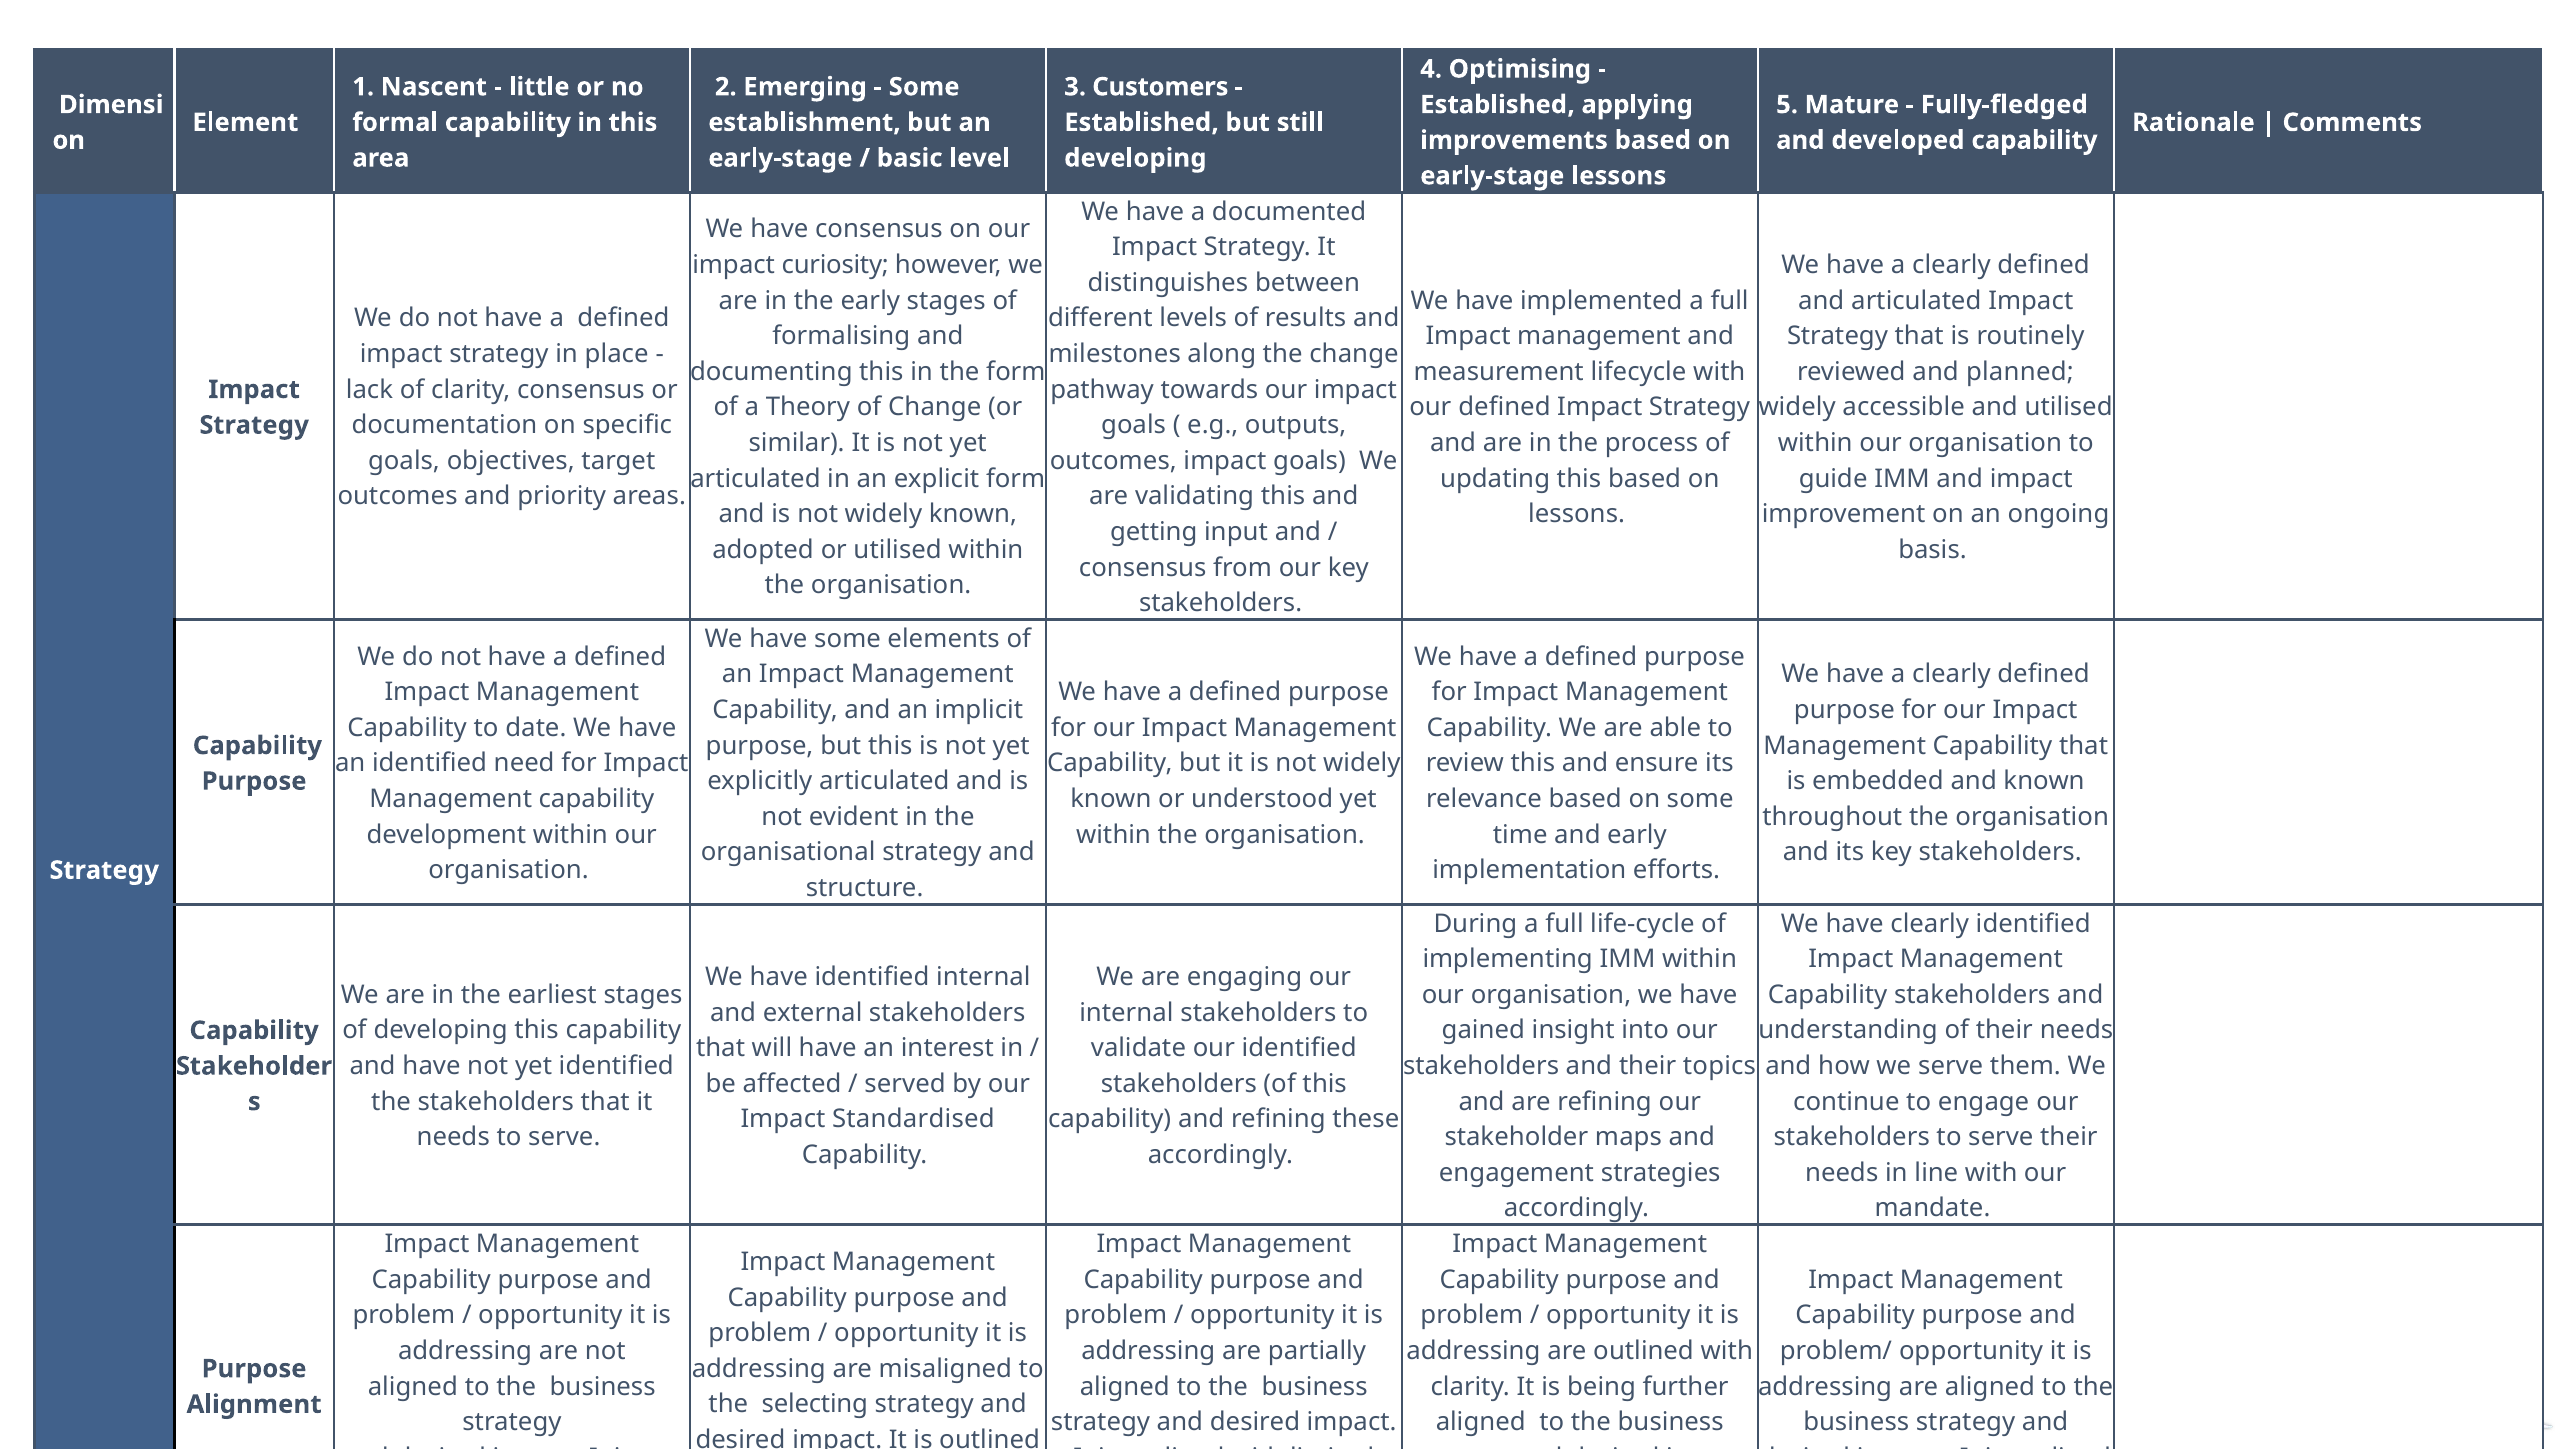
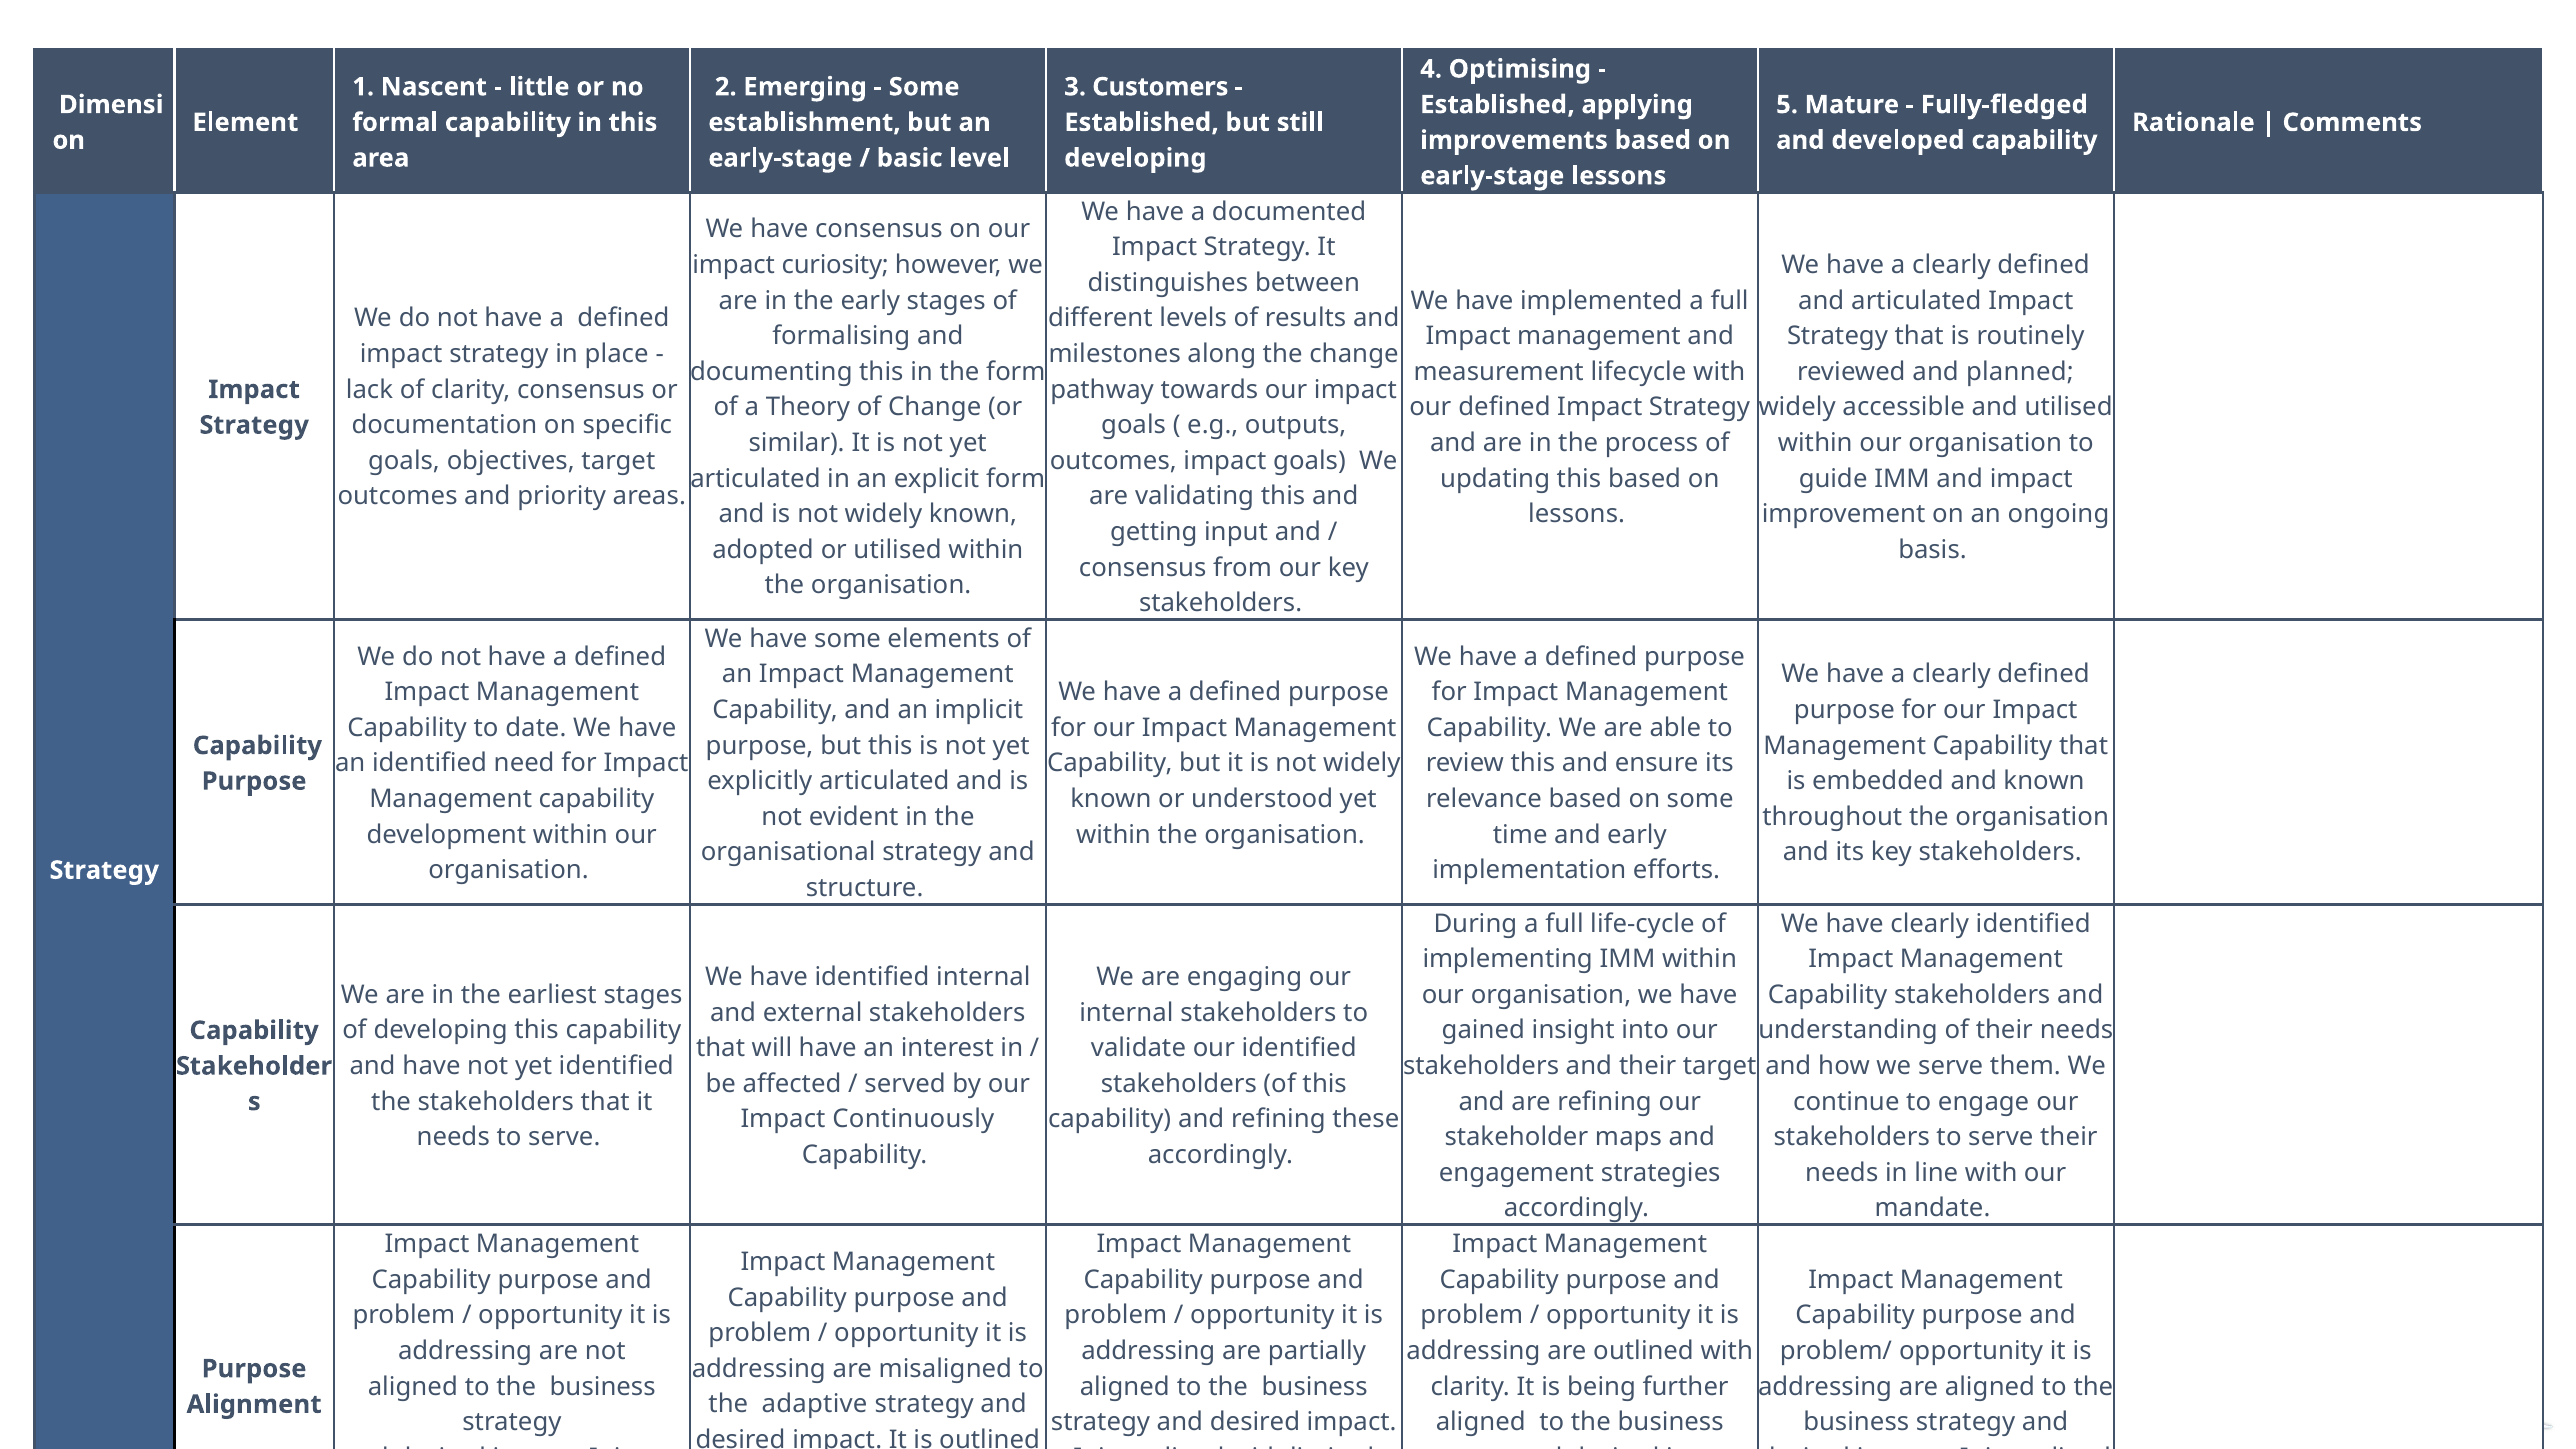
their topics: topics -> target (1720, 1066)
Standardised: Standardised -> Continuously (913, 1119)
selecting: selecting -> adaptive (815, 1404)
